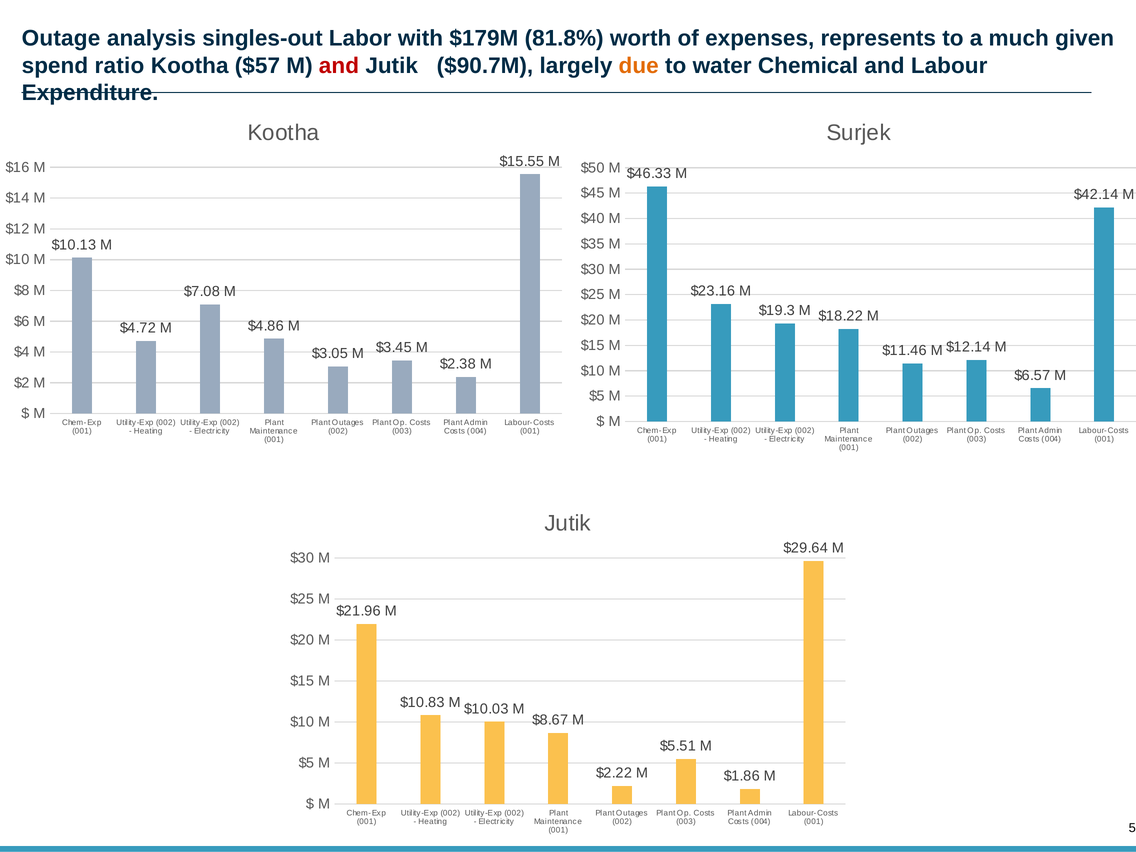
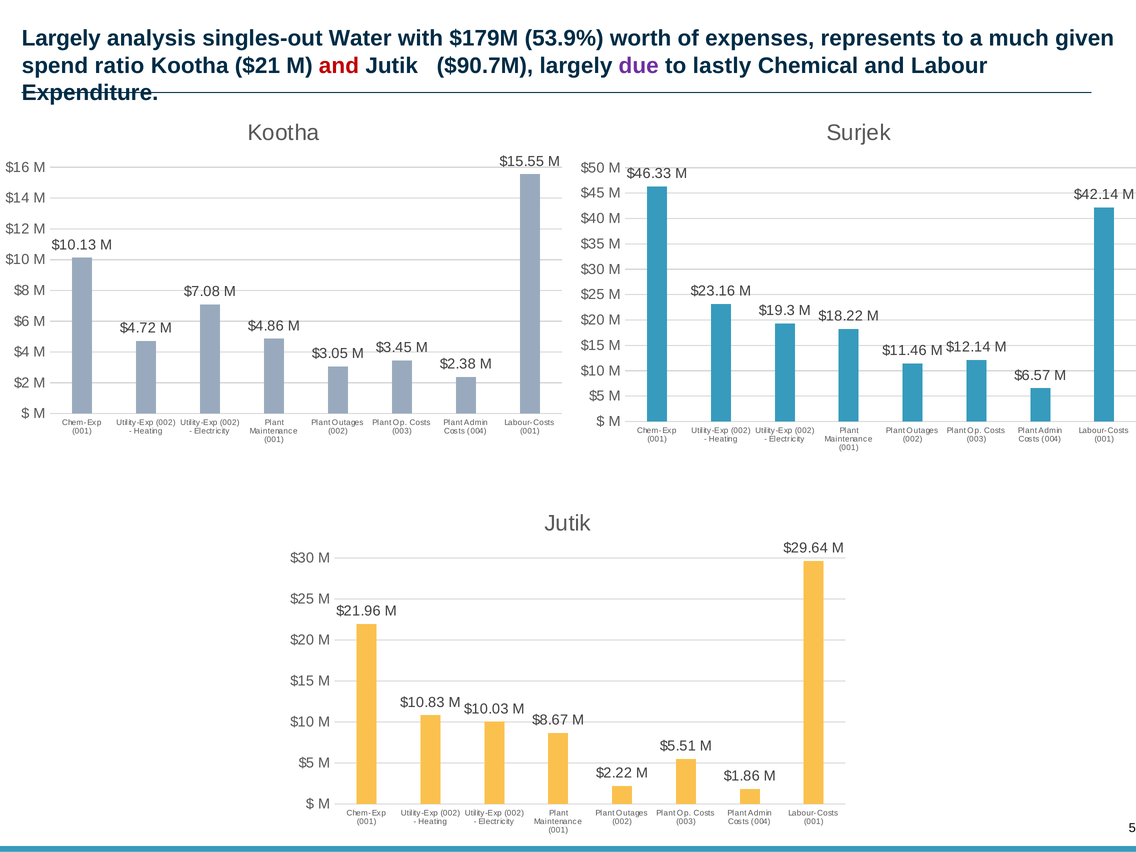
Outage: Outage -> Largely (61, 39)
Labor: Labor -> Water (360, 39)
81.8%: 81.8% -> 53.9% (564, 39)
$57: $57 -> $21 (257, 66)
due colour: orange -> purple (639, 66)
water: water -> lastly (722, 66)
